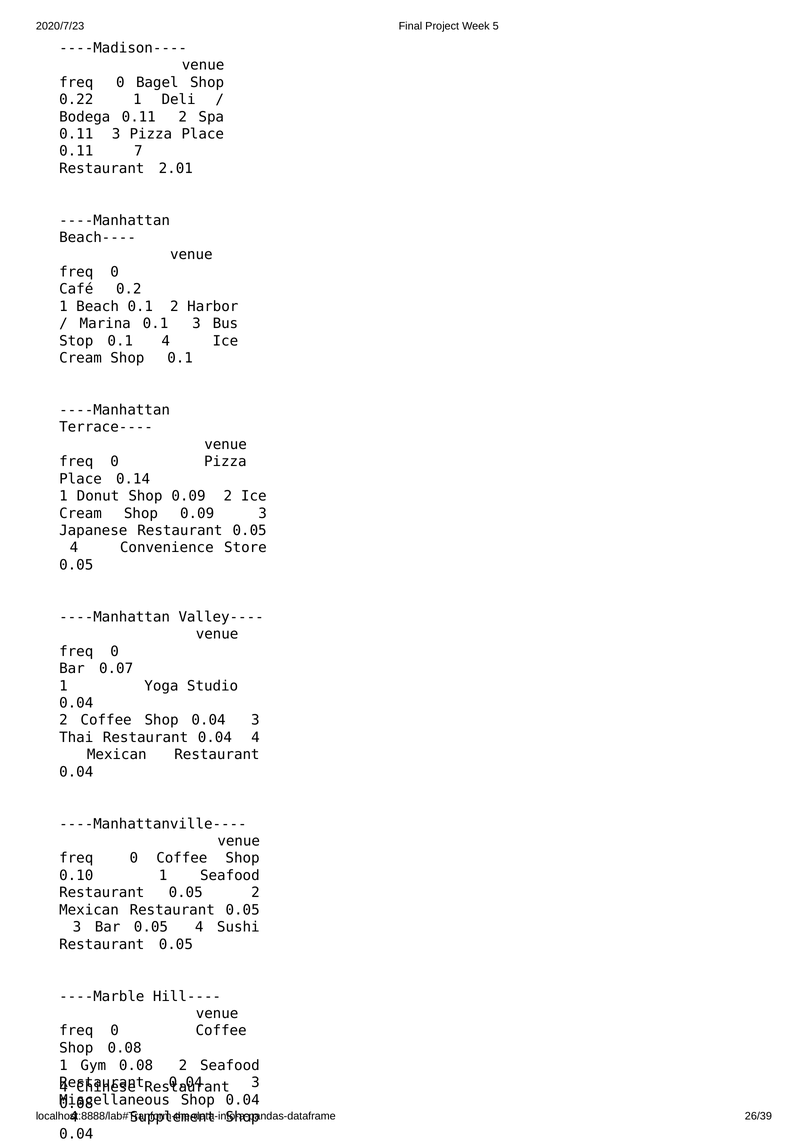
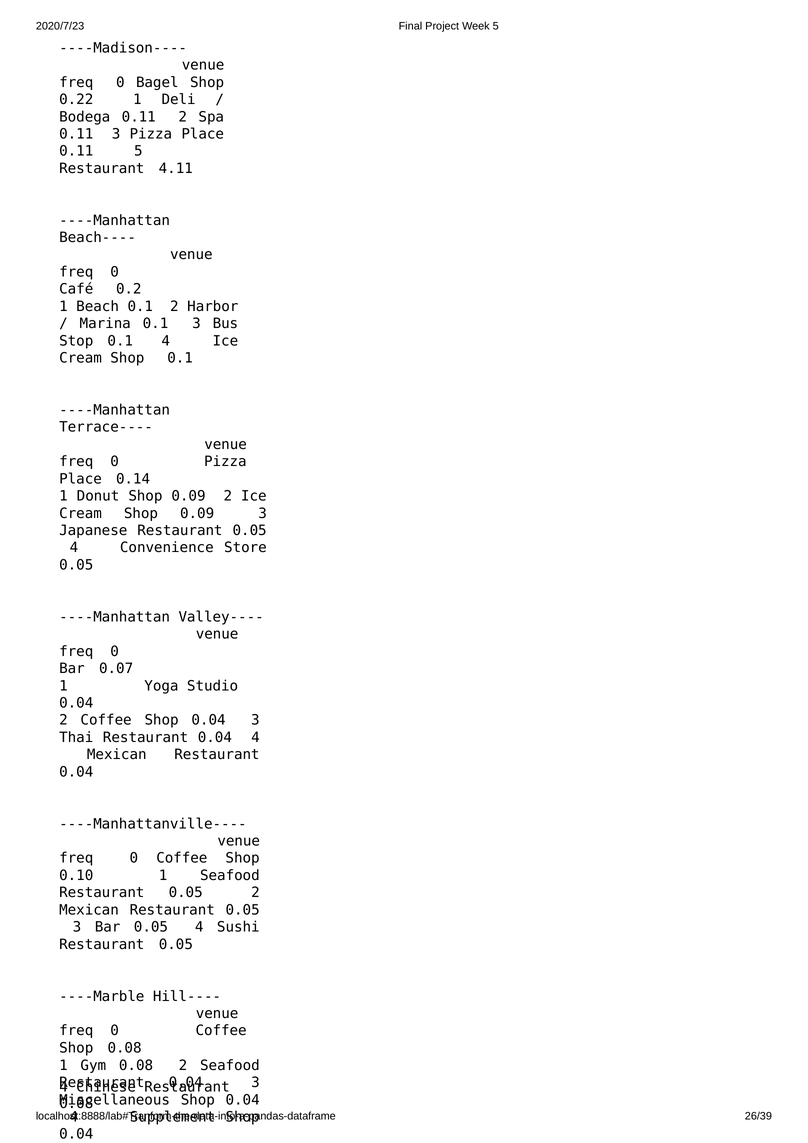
0.11 7: 7 -> 5 (138, 151)
2.01: 2.01 -> 4.11 (176, 169)
